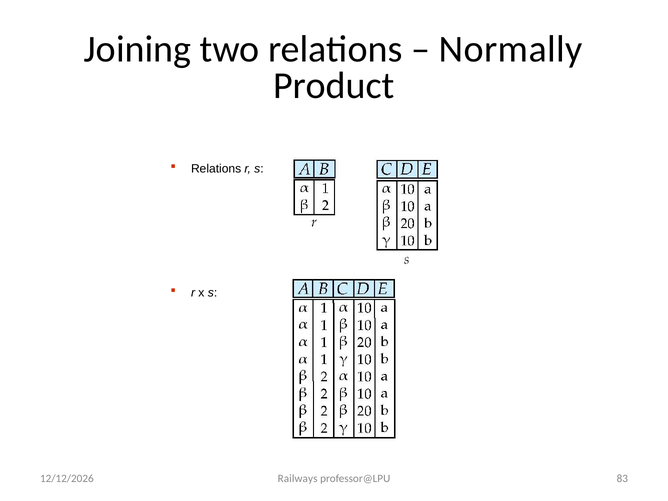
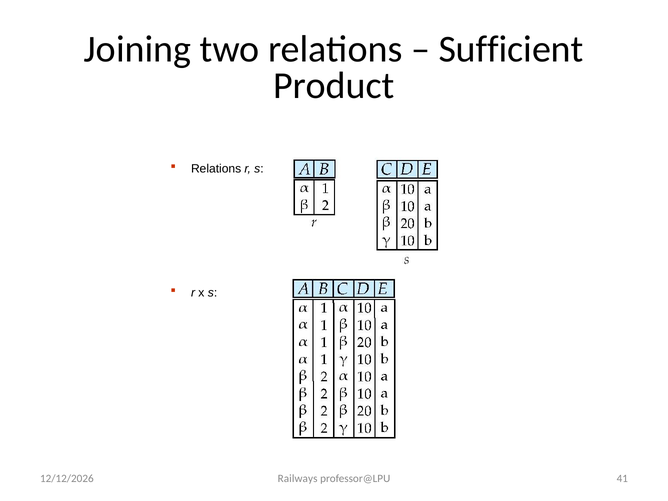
Normally: Normally -> Sufficient (511, 49)
83: 83 -> 41 (622, 478)
